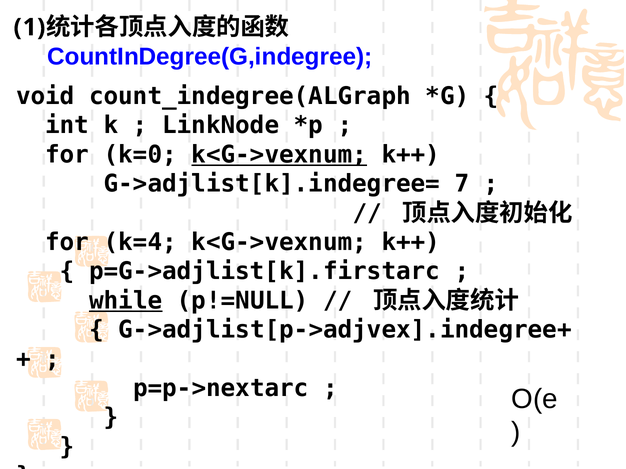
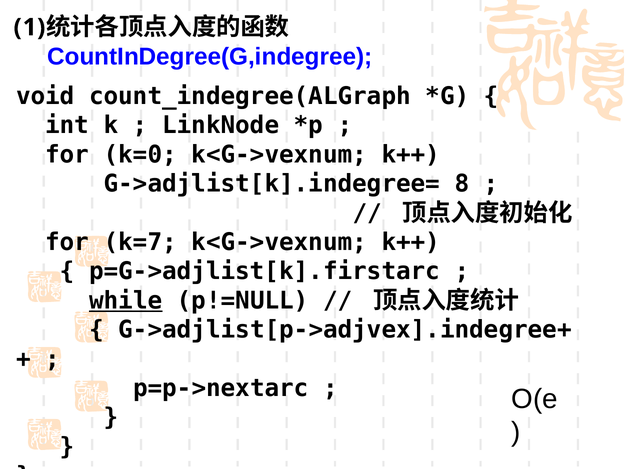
k<G->vexnum underline: present -> none (279, 155)
7: 7 -> 8 (462, 184)
k=4: k=4 -> k=7 (140, 242)
